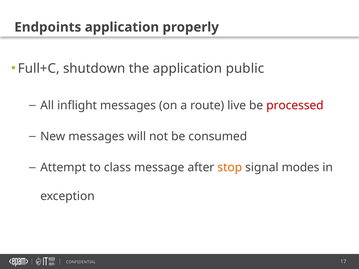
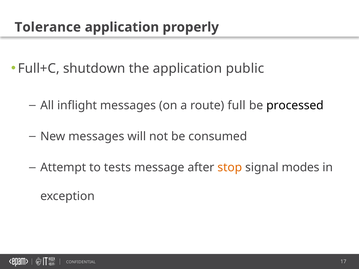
Endpoints: Endpoints -> Tolerance (48, 27)
live: live -> full (237, 105)
processed colour: red -> black (295, 105)
class: class -> tests (117, 168)
